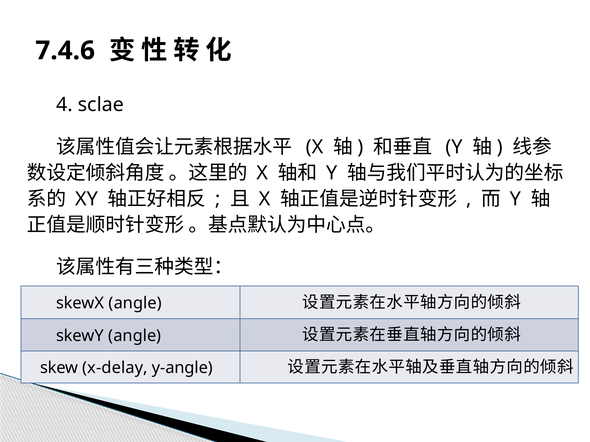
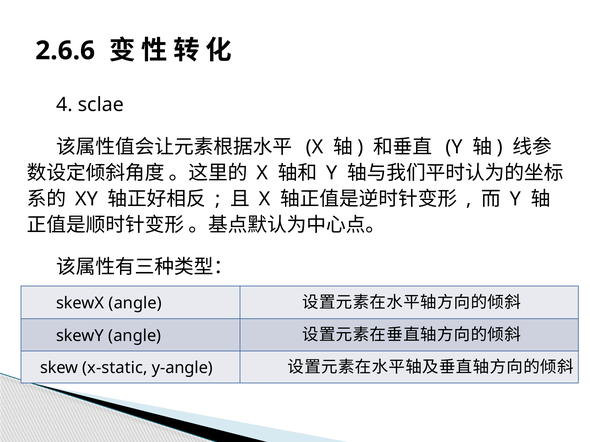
7.4.6: 7.4.6 -> 2.6.6 (65, 51)
x-delay: x-delay -> x-static (115, 368)
